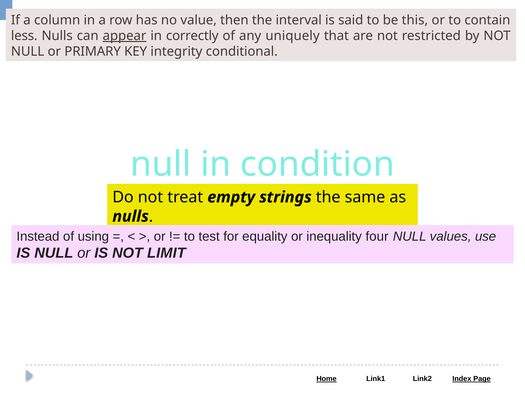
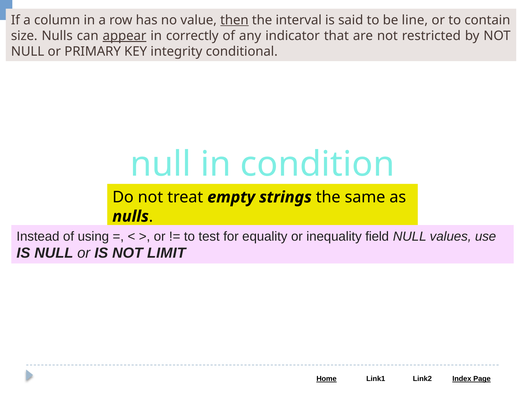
then underline: none -> present (234, 20)
this: this -> line (415, 20)
less: less -> size (24, 36)
uniquely: uniquely -> indicator (293, 36)
four: four -> field (377, 236)
